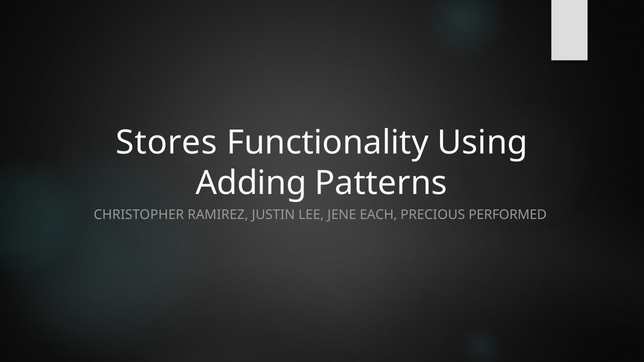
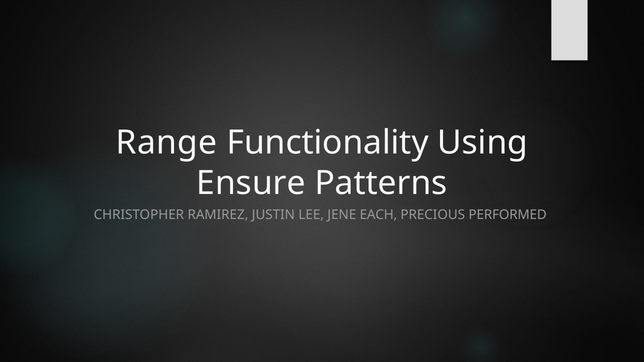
Stores: Stores -> Range (167, 143)
Adding: Adding -> Ensure (251, 183)
